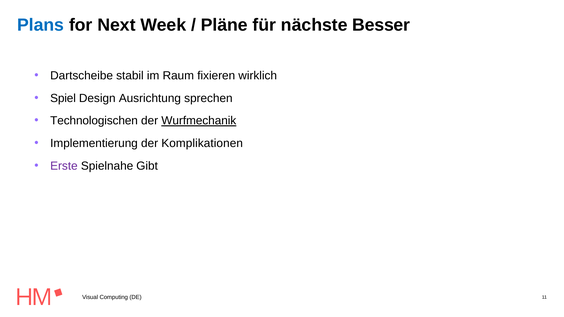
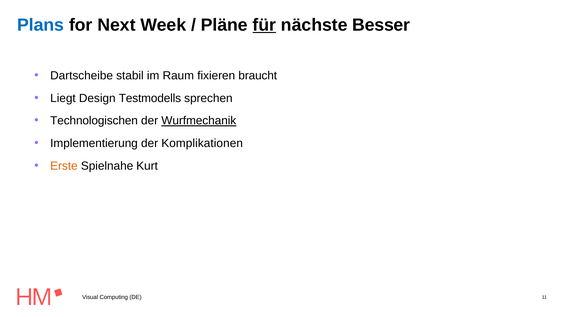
für underline: none -> present (264, 25)
wirklich: wirklich -> braucht (258, 76)
Spiel: Spiel -> Liegt (63, 98)
Ausrichtung: Ausrichtung -> Testmodells (150, 98)
Erste colour: purple -> orange (64, 166)
Gibt: Gibt -> Kurt (147, 166)
